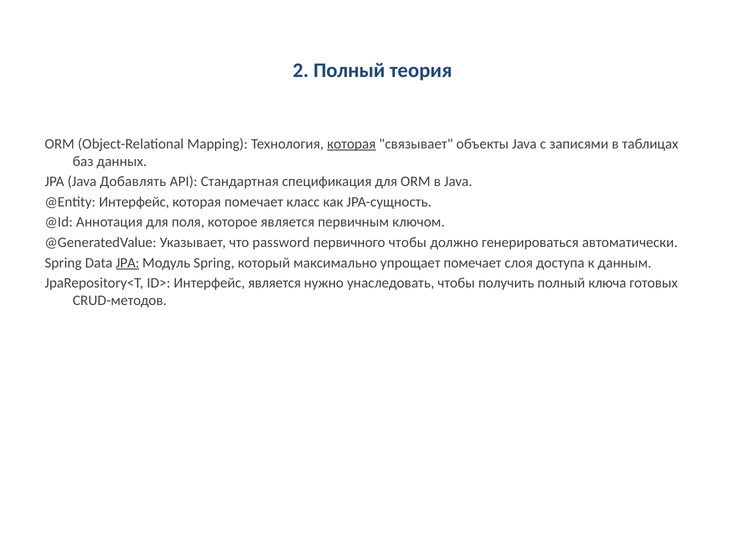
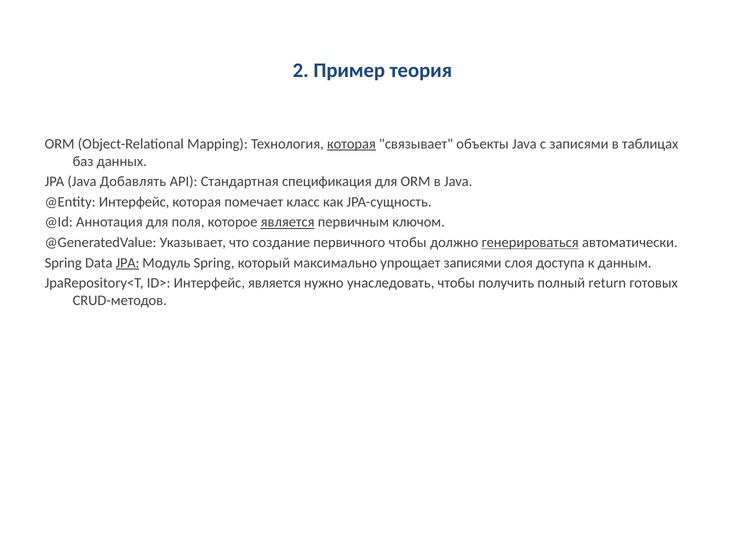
2 Полный: Полный -> Пример (349, 70)
является underline: none -> present (288, 222)
password: password -> создание (281, 242)
генерироваться underline: none -> present (530, 242)
упрощает помечает: помечает -> записями (473, 263)
ключа: ключа -> return (607, 283)
